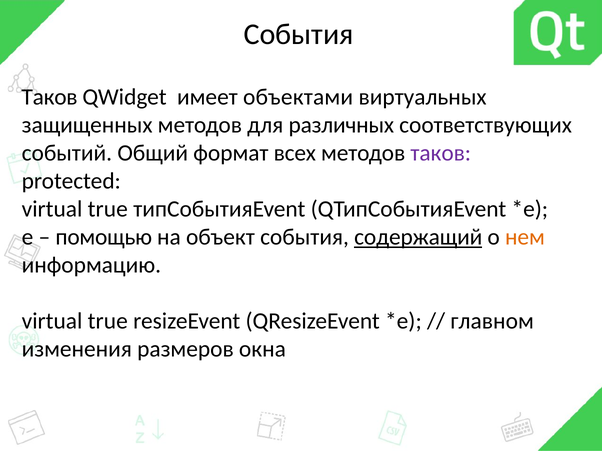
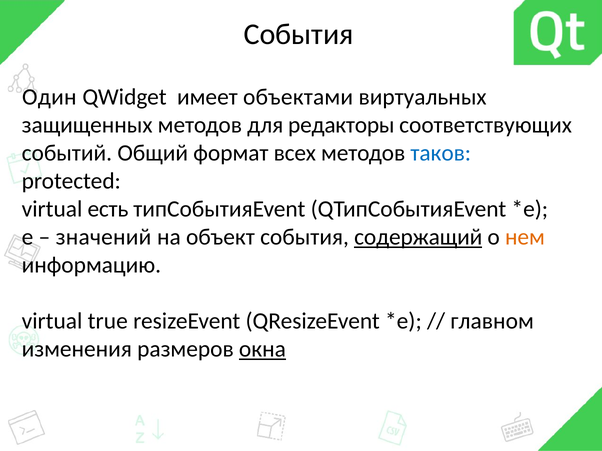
Таков: Таков -> Один (49, 97)
различных: различных -> редакторы (341, 125)
таков colour: purple -> blue (441, 153)
true: true -> есть (108, 209)
помощью: помощью -> значений (104, 237)
окна underline: none -> present (262, 349)
